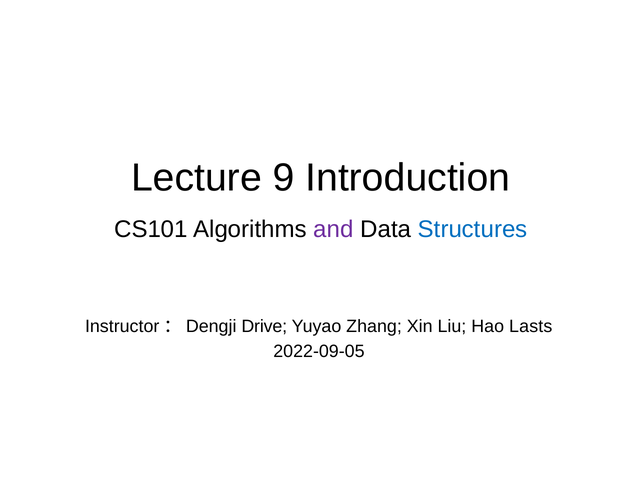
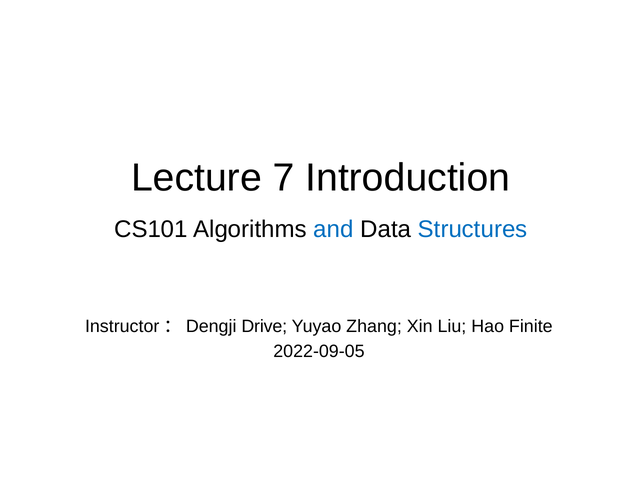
9: 9 -> 7 (284, 178)
and colour: purple -> blue (334, 229)
Lasts: Lasts -> Finite (531, 327)
